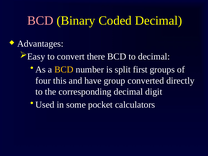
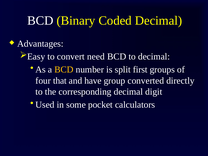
BCD colour: pink -> white (40, 21)
there: there -> need (96, 57)
this: this -> that (60, 81)
